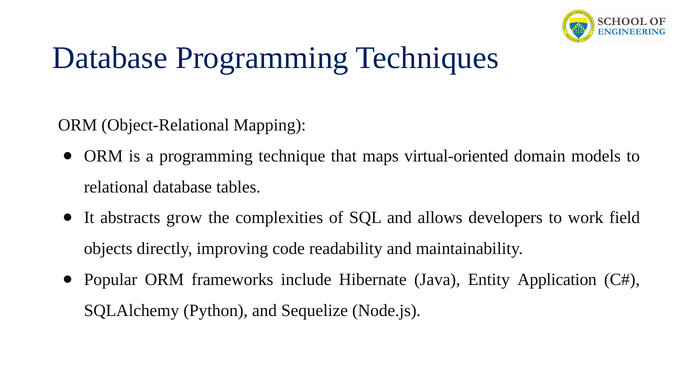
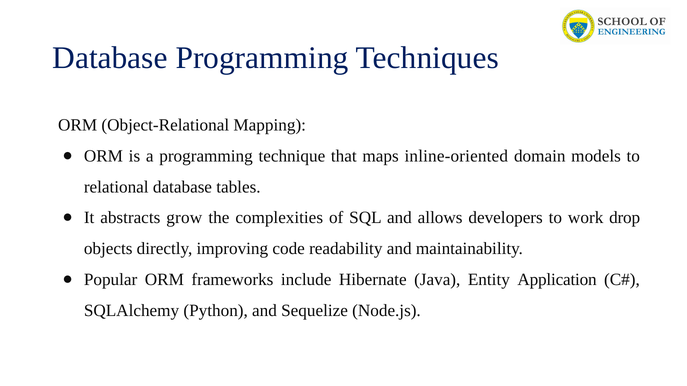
virtual-oriented: virtual-oriented -> inline-oriented (456, 156)
field: field -> drop (625, 218)
